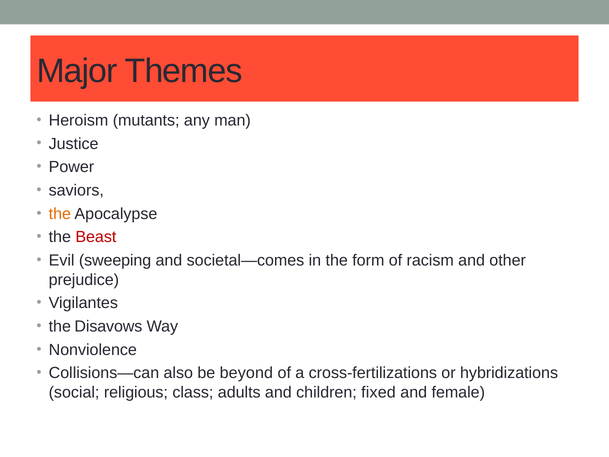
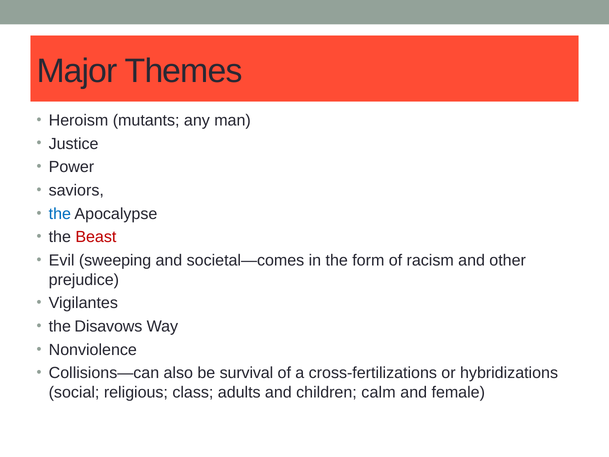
the colour: orange -> blue (60, 214)
beyond: beyond -> survival (246, 373)
fixed: fixed -> calm (379, 392)
